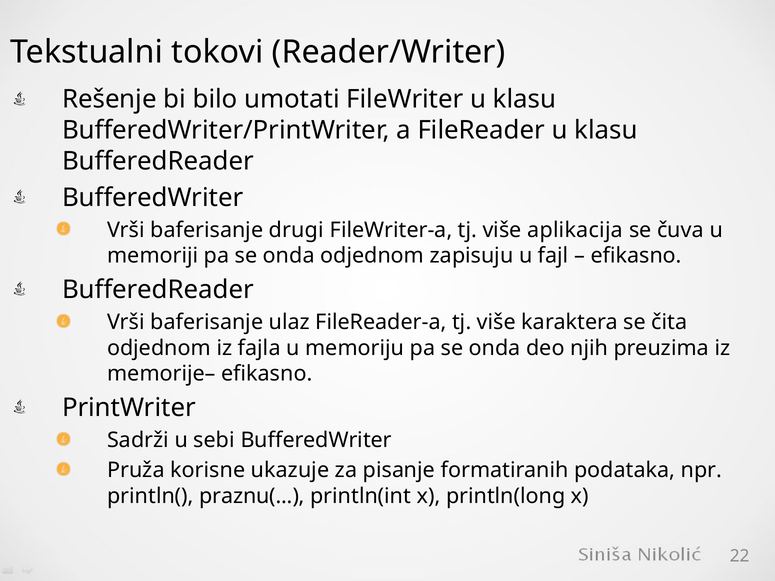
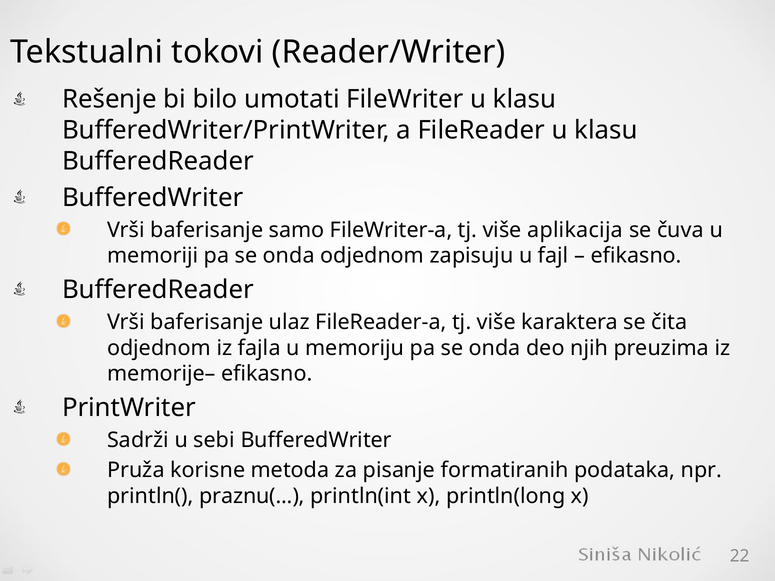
drugi: drugi -> samo (297, 230)
ukazuje: ukazuje -> metoda (290, 471)
